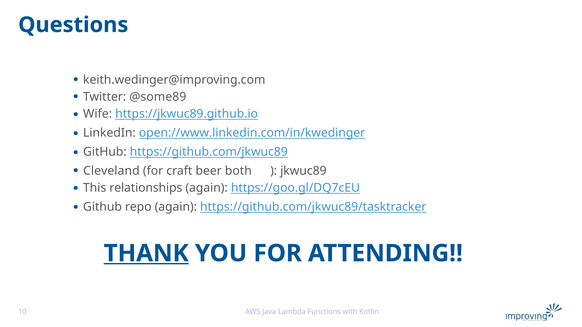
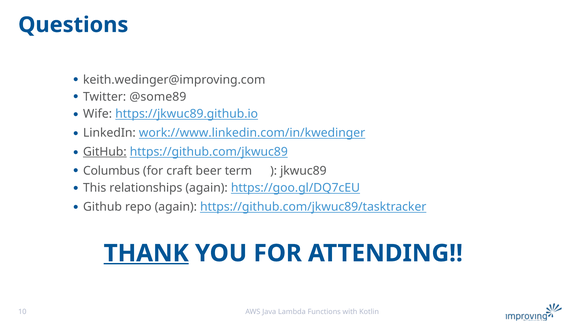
open://www.linkedin.com/in/kwedinger: open://www.linkedin.com/in/kwedinger -> work://www.linkedin.com/in/kwedinger (252, 133)
GitHub underline: none -> present (105, 152)
Cleveland: Cleveland -> Columbus (112, 171)
both: both -> term (238, 171)
